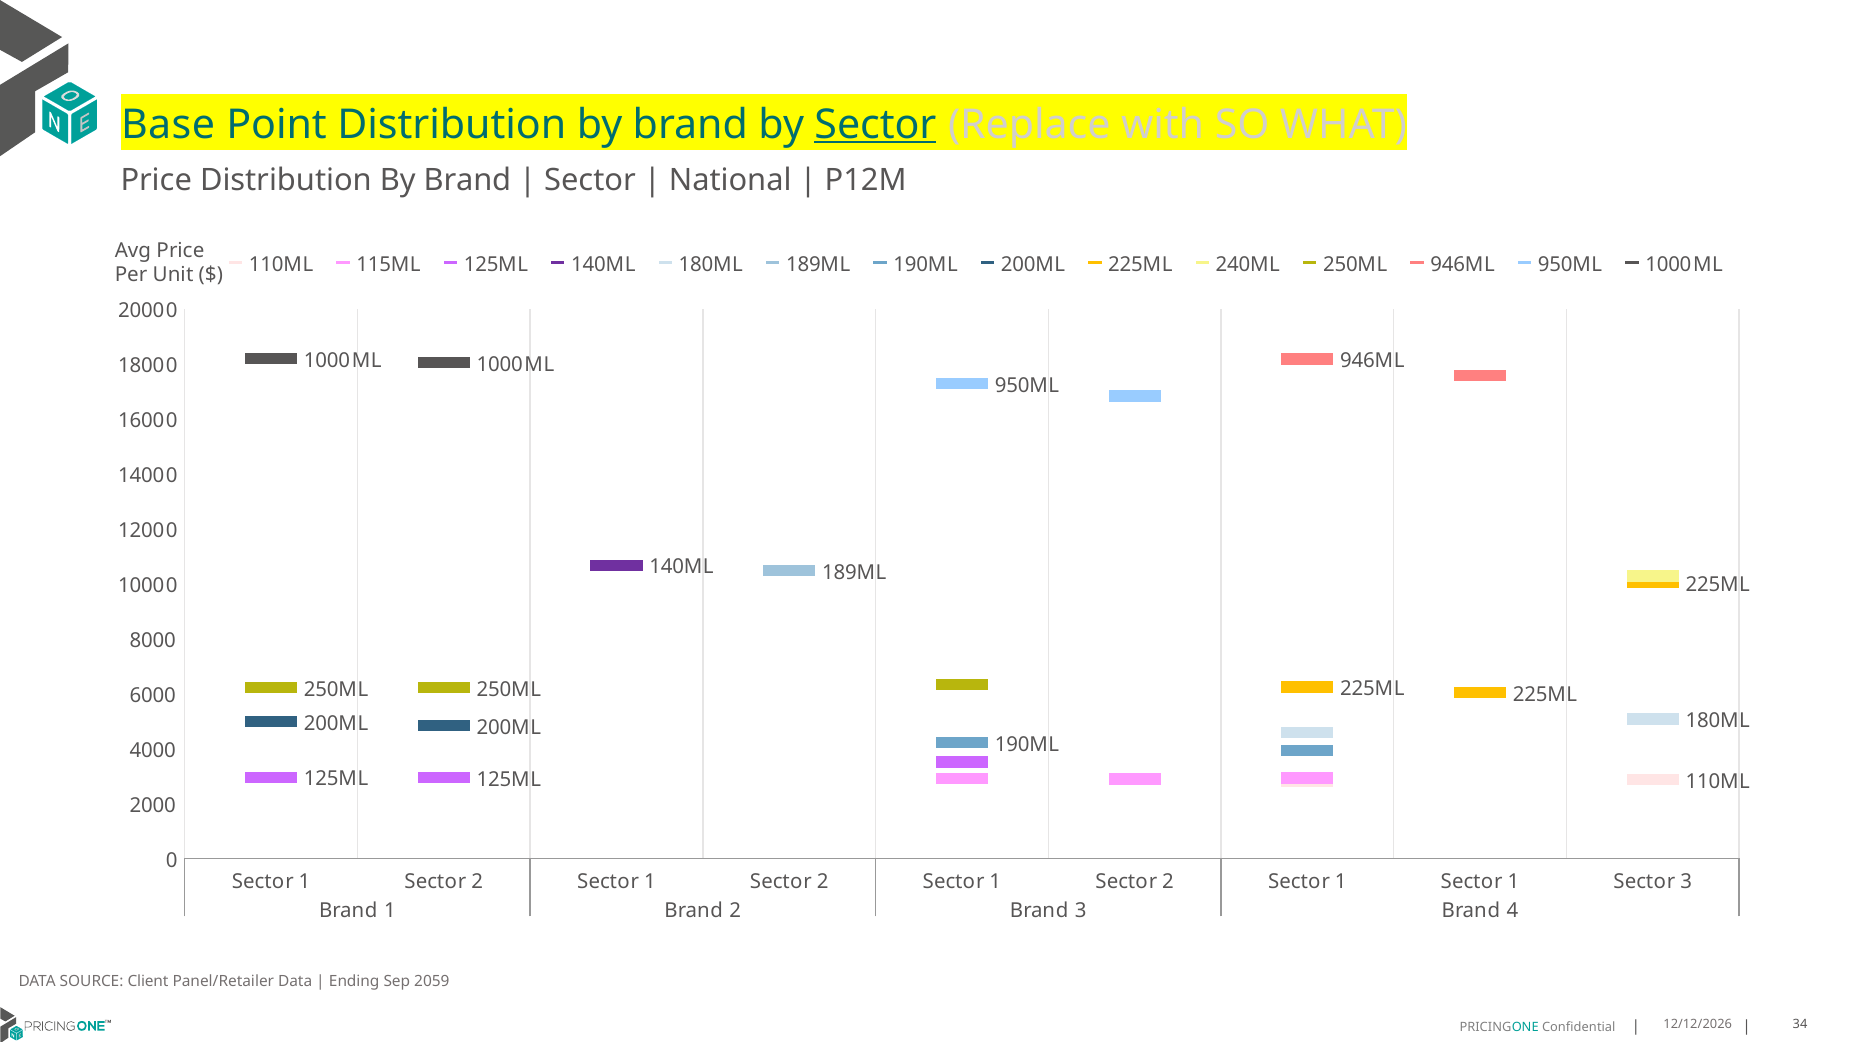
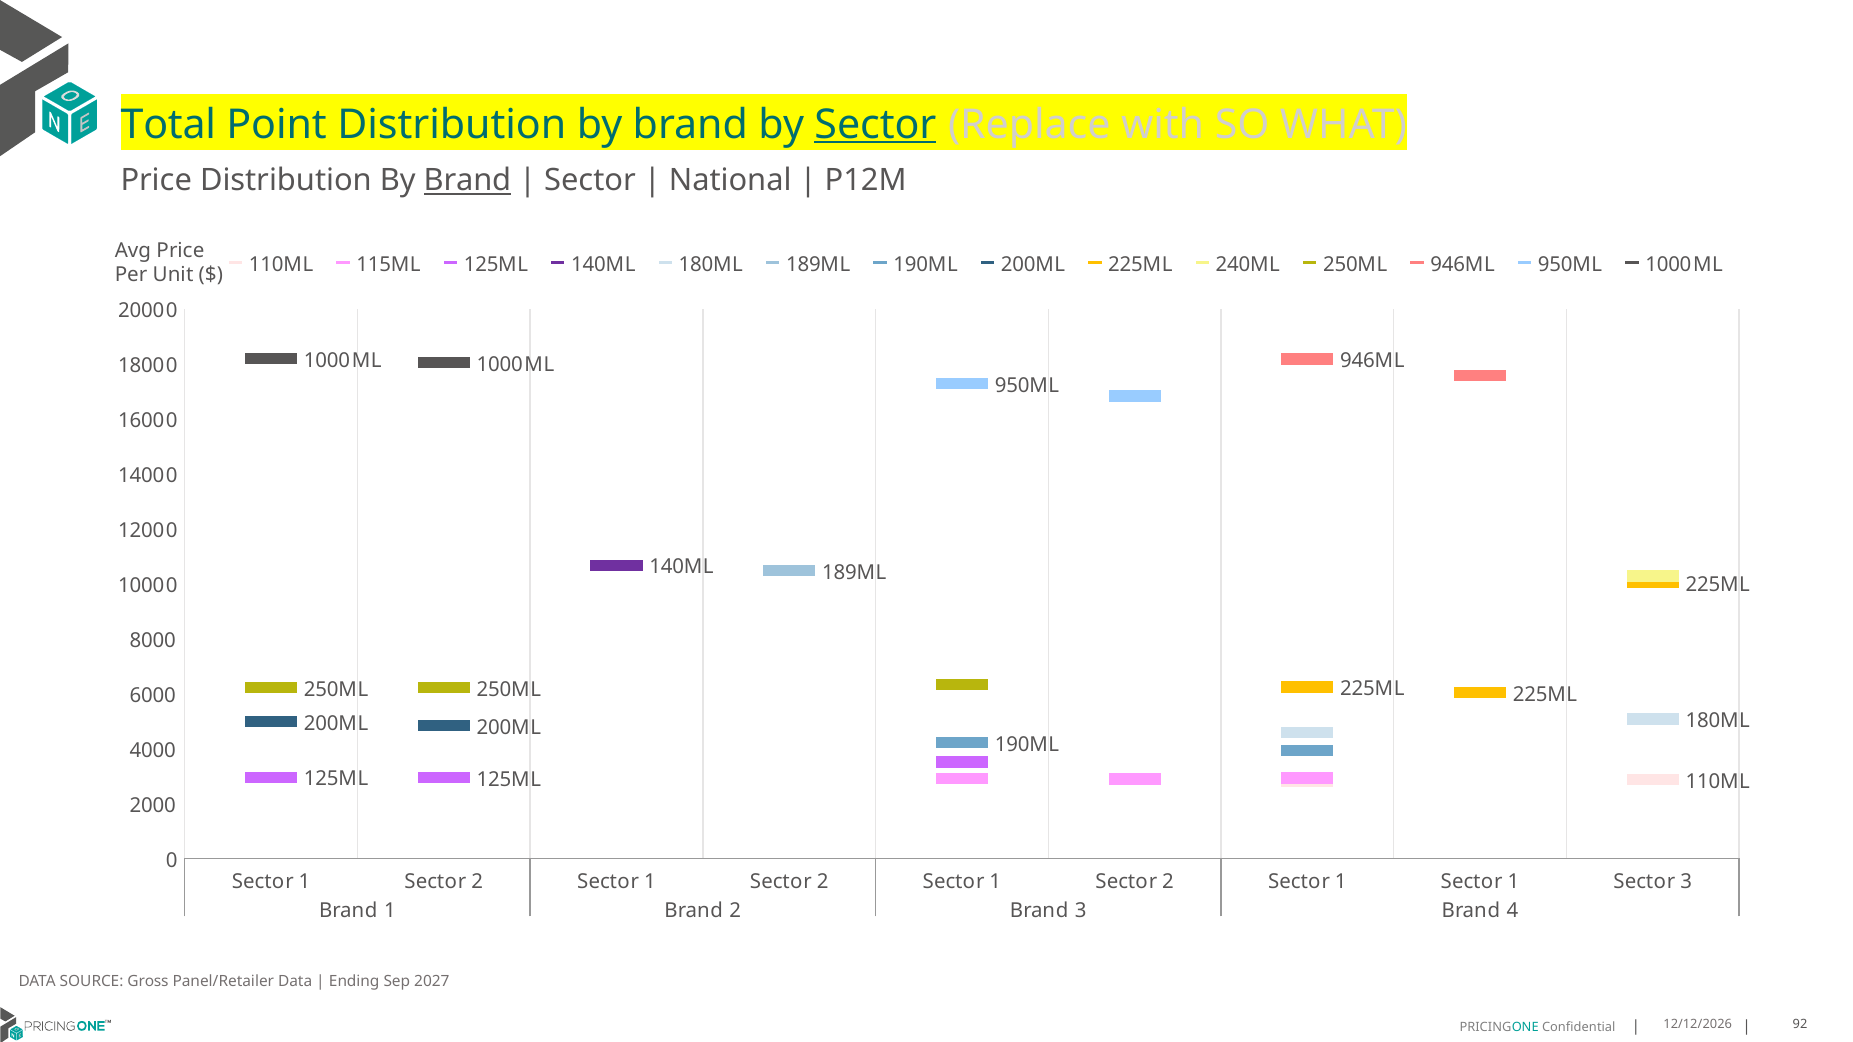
Base: Base -> Total (168, 125)
Brand underline: none -> present (467, 181)
Client: Client -> Gross (148, 982)
2059: 2059 -> 2027 (432, 982)
34: 34 -> 92 (1800, 1025)
